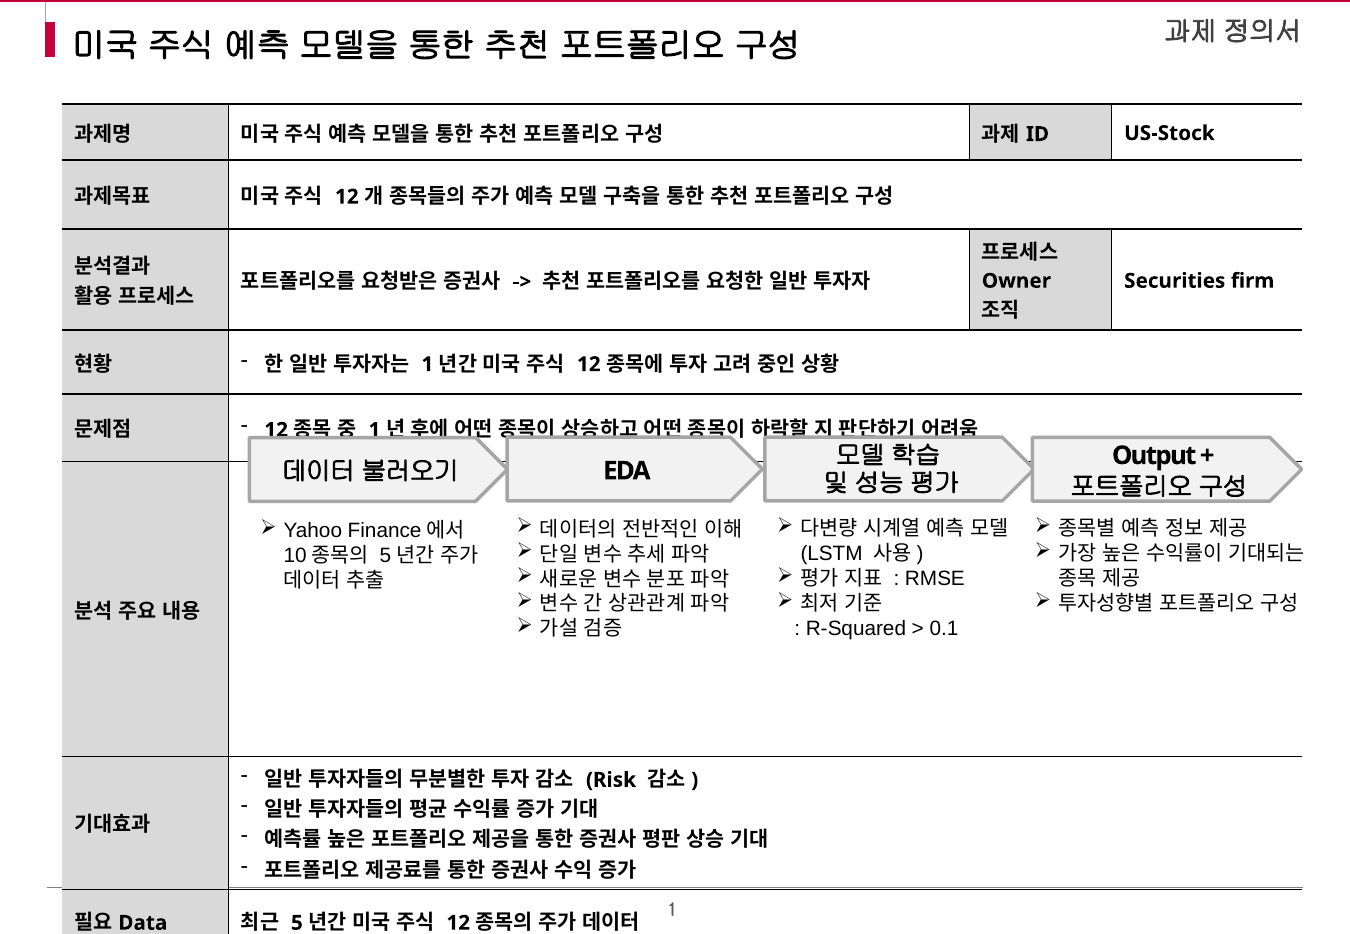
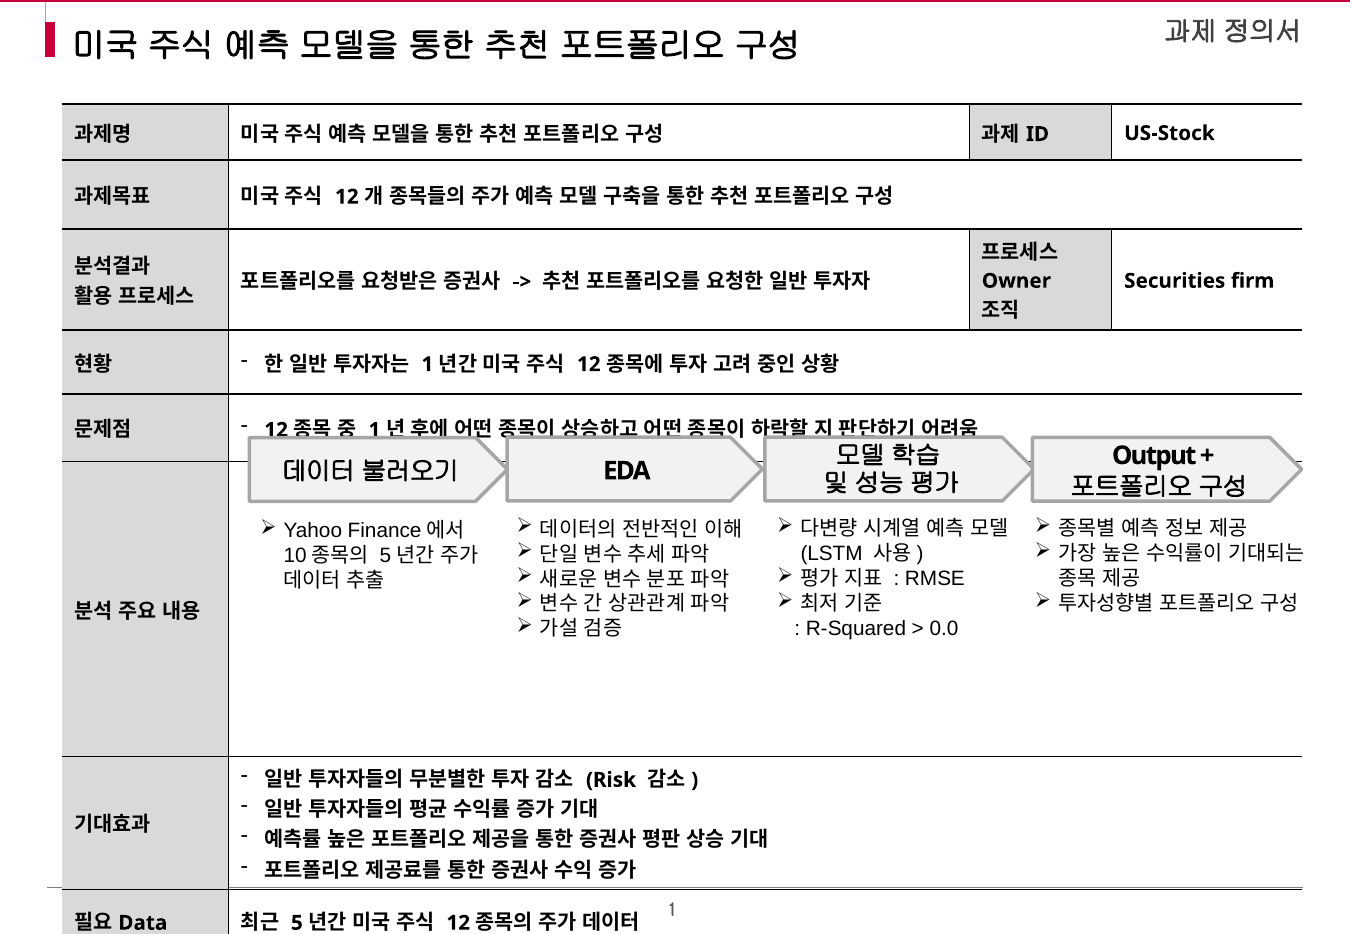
0.1: 0.1 -> 0.0 (944, 629)
